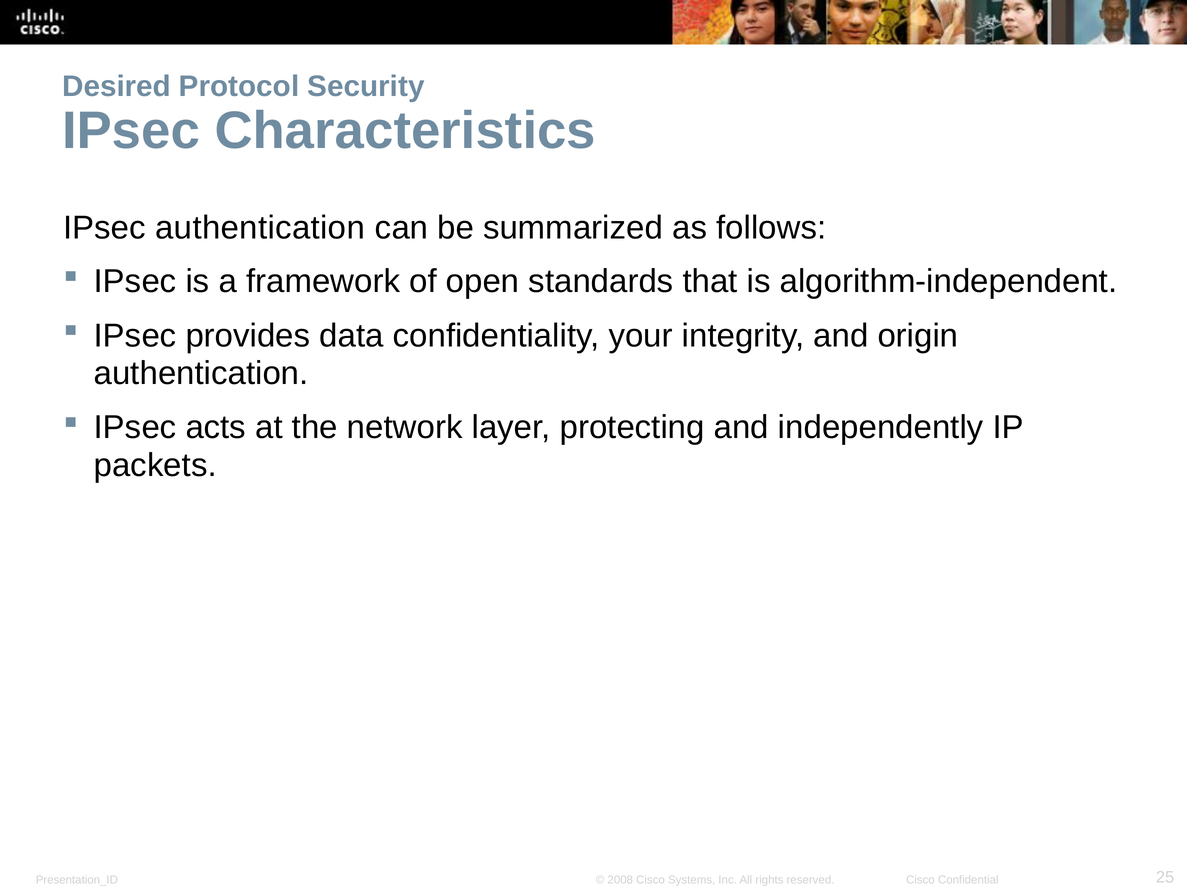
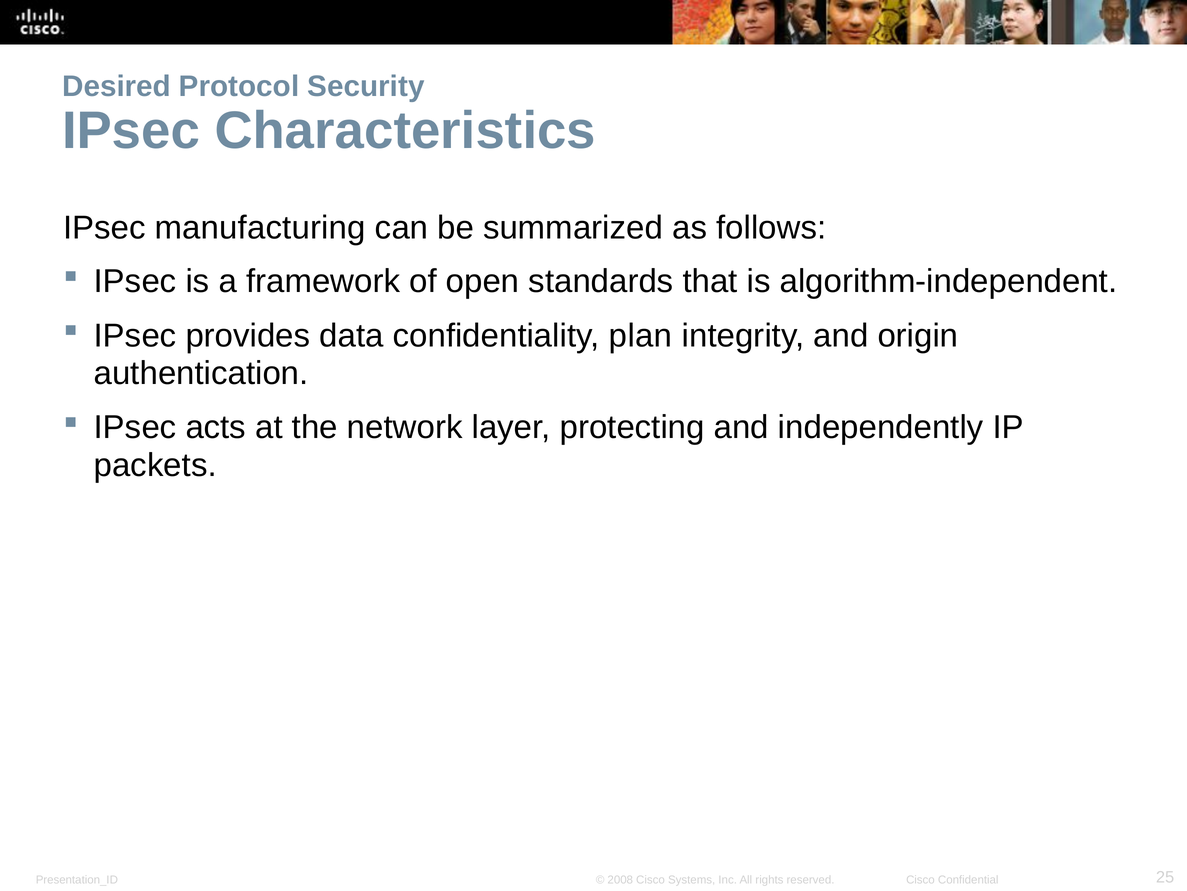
IPsec authentication: authentication -> manufacturing (260, 228)
your: your -> plan (641, 335)
